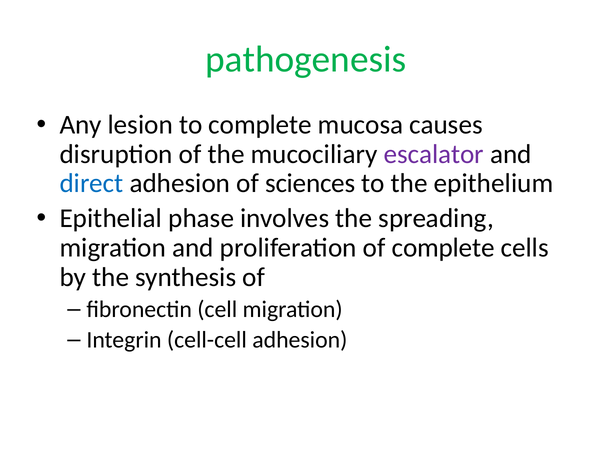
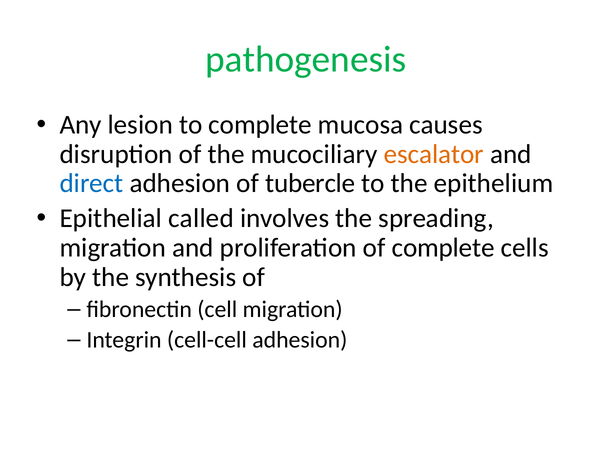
escalator colour: purple -> orange (434, 154)
sciences: sciences -> tubercle (310, 183)
phase: phase -> called (201, 218)
